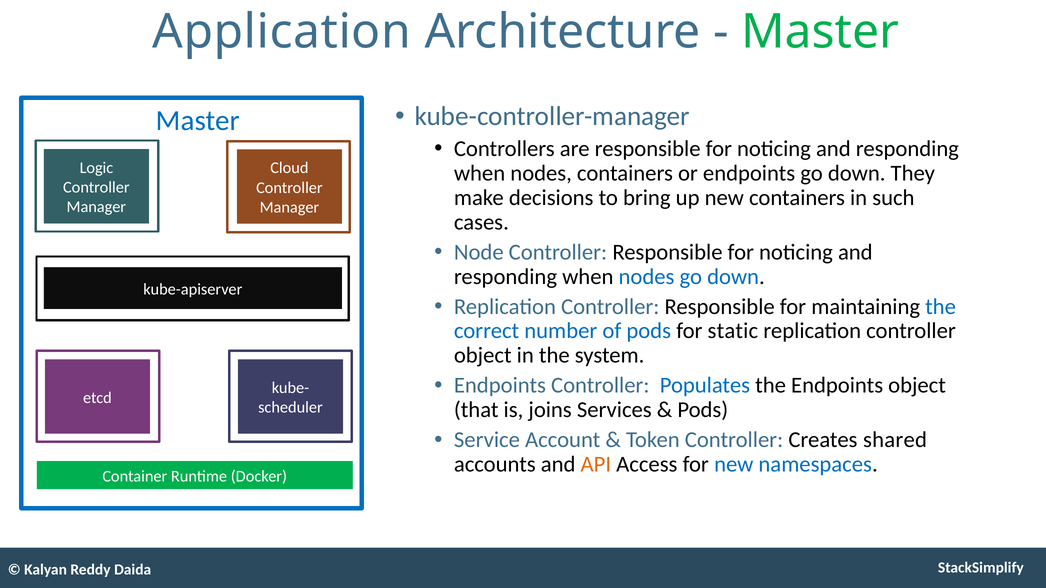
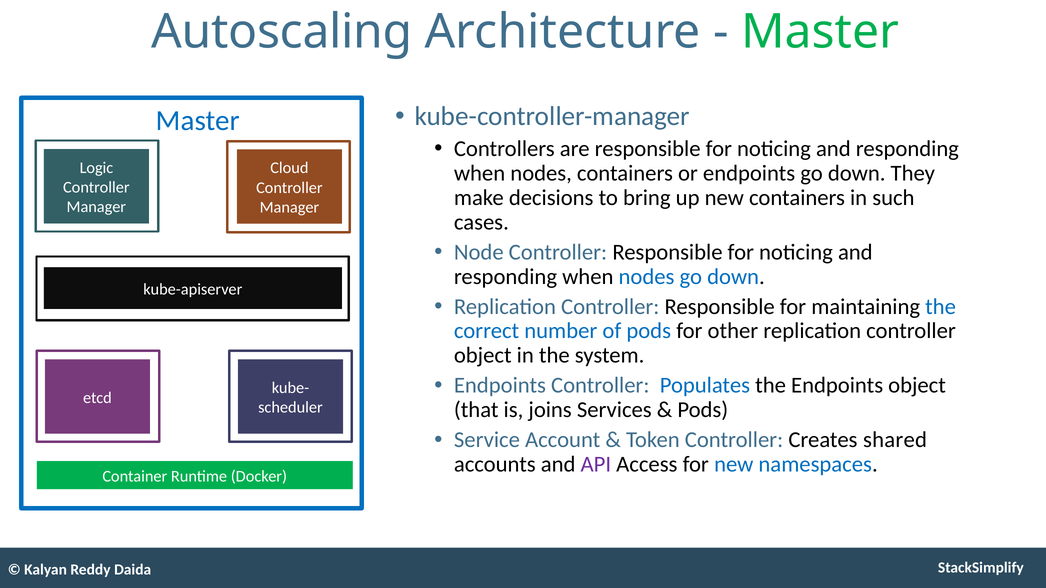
Application: Application -> Autoscaling (282, 32)
static: static -> other (733, 331)
API colour: orange -> purple (596, 465)
